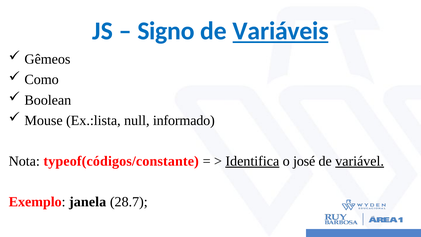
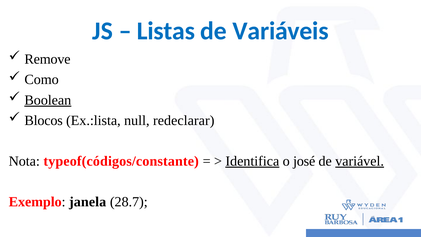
Signo: Signo -> Listas (166, 31)
Variáveis underline: present -> none (281, 31)
Gêmeos: Gêmeos -> Remove (48, 59)
Boolean underline: none -> present (48, 100)
Mouse: Mouse -> Blocos (44, 120)
informado: informado -> redeclarar (184, 120)
